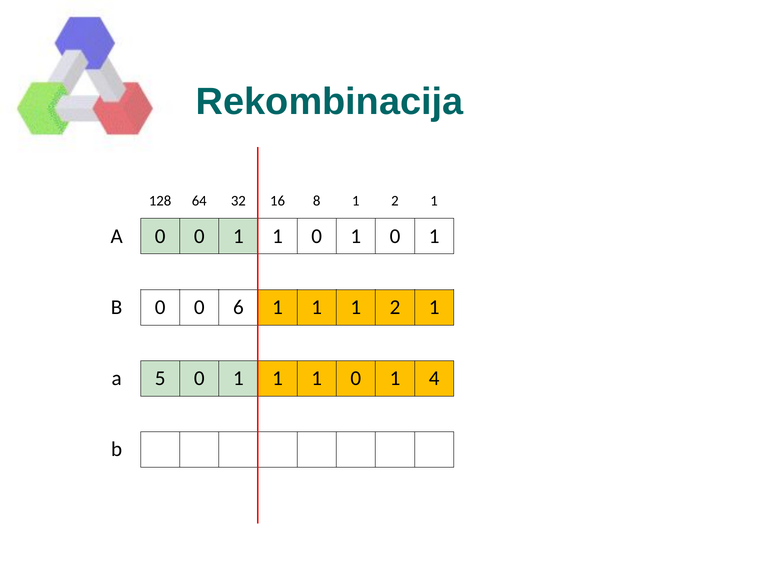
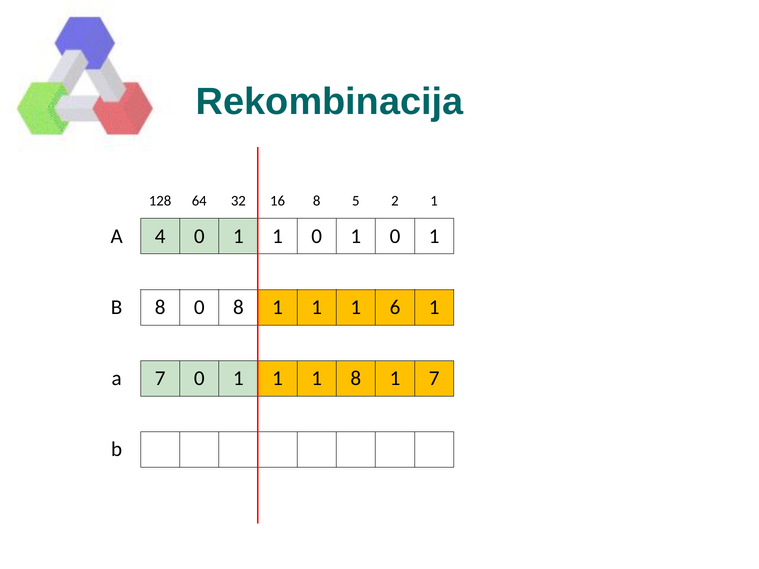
8 1: 1 -> 5 (356, 201)
A 0: 0 -> 4 (160, 237)
B 0: 0 -> 8 (160, 308)
0 6: 6 -> 8 (238, 308)
1 1 2: 2 -> 6 (395, 308)
a 5: 5 -> 7 (160, 379)
1 1 1 0: 0 -> 8 (356, 379)
1 4: 4 -> 7 (434, 379)
